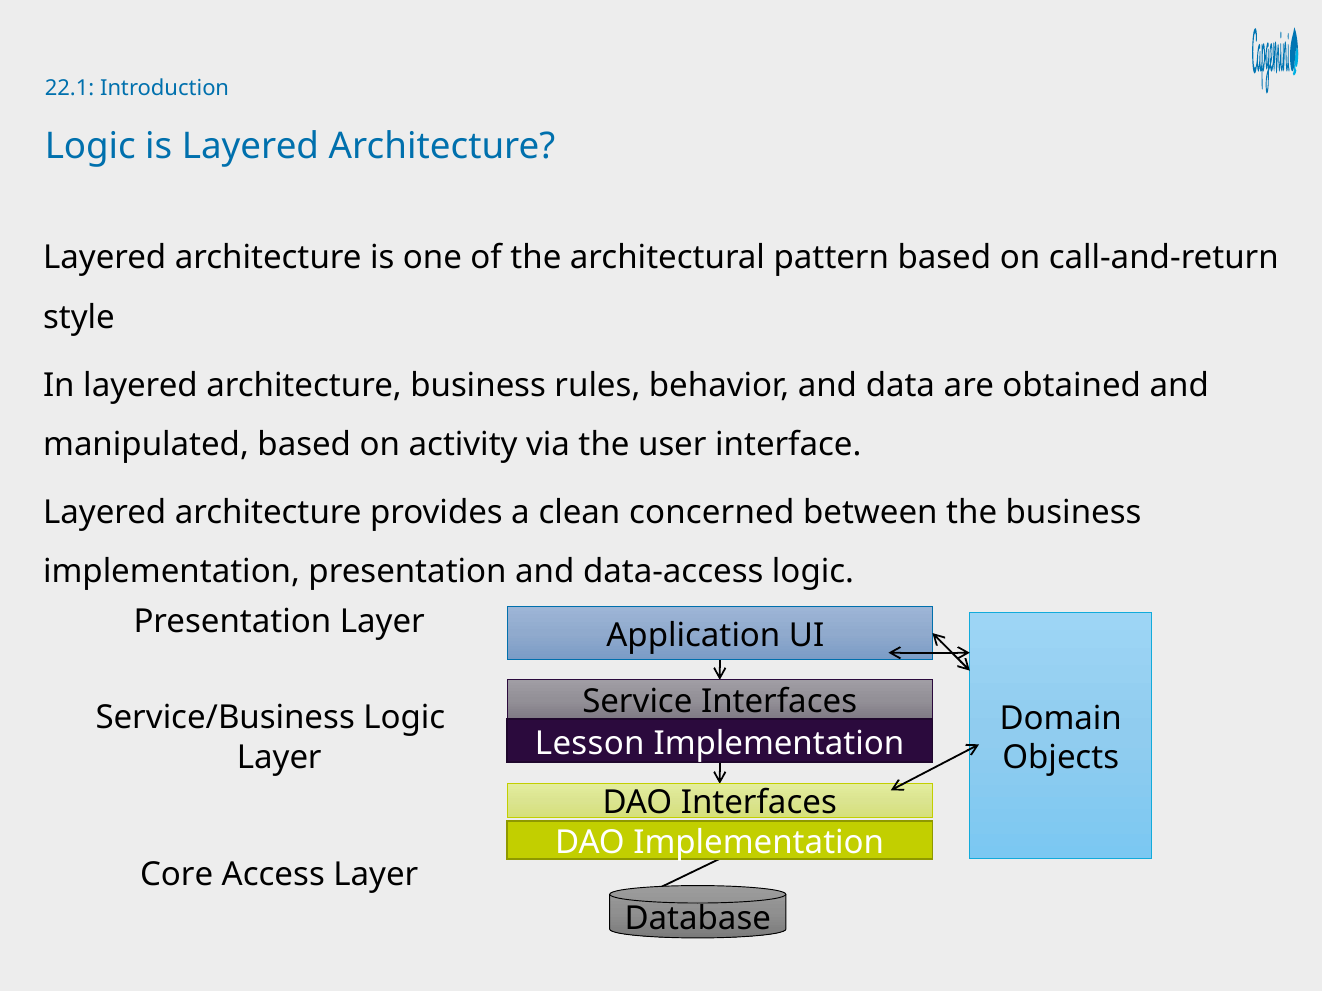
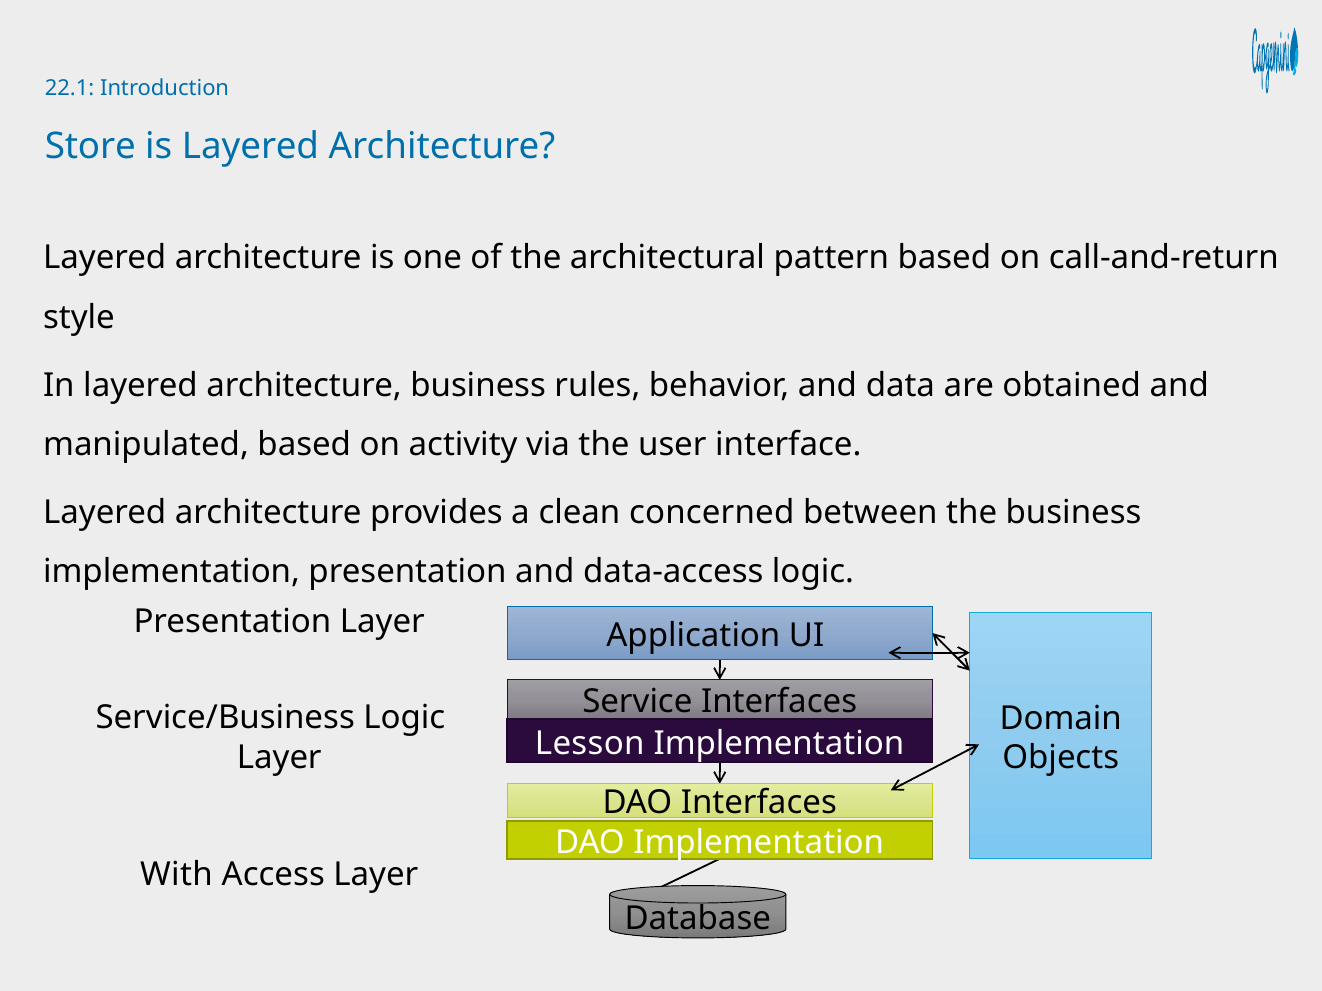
Logic: Logic -> Store (90, 147)
Core: Core -> With (176, 875)
